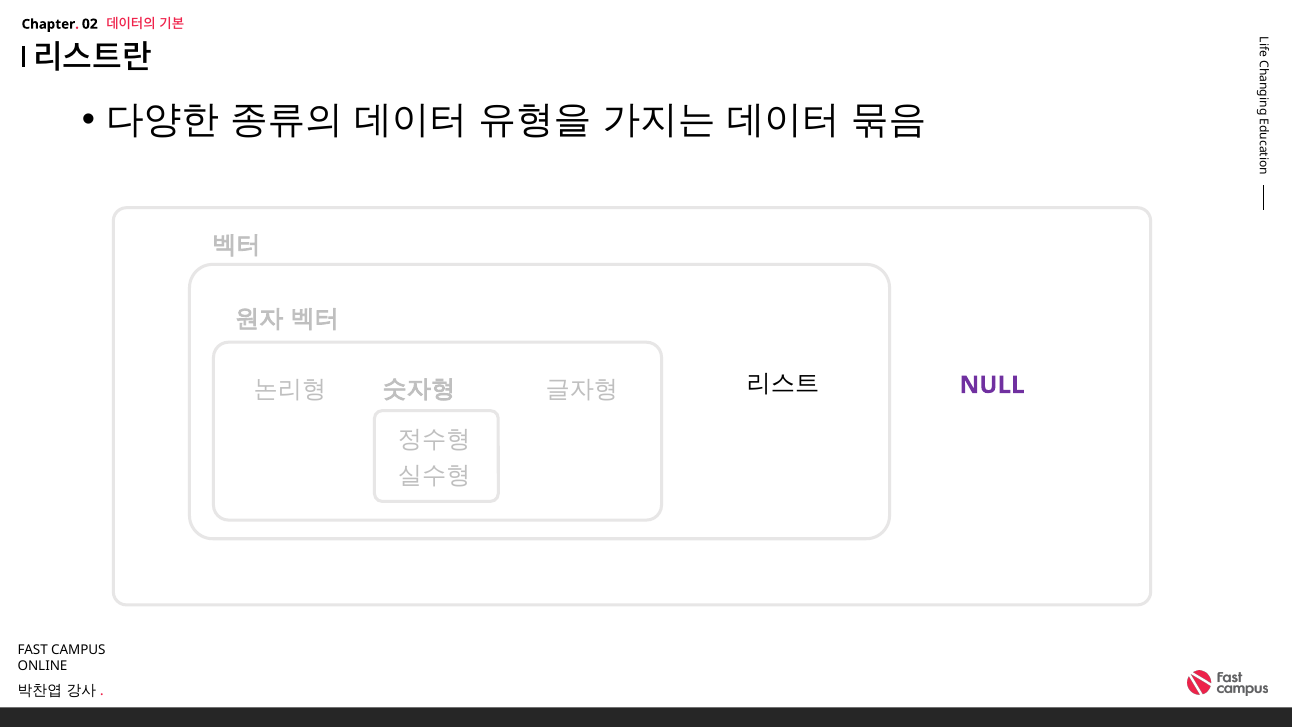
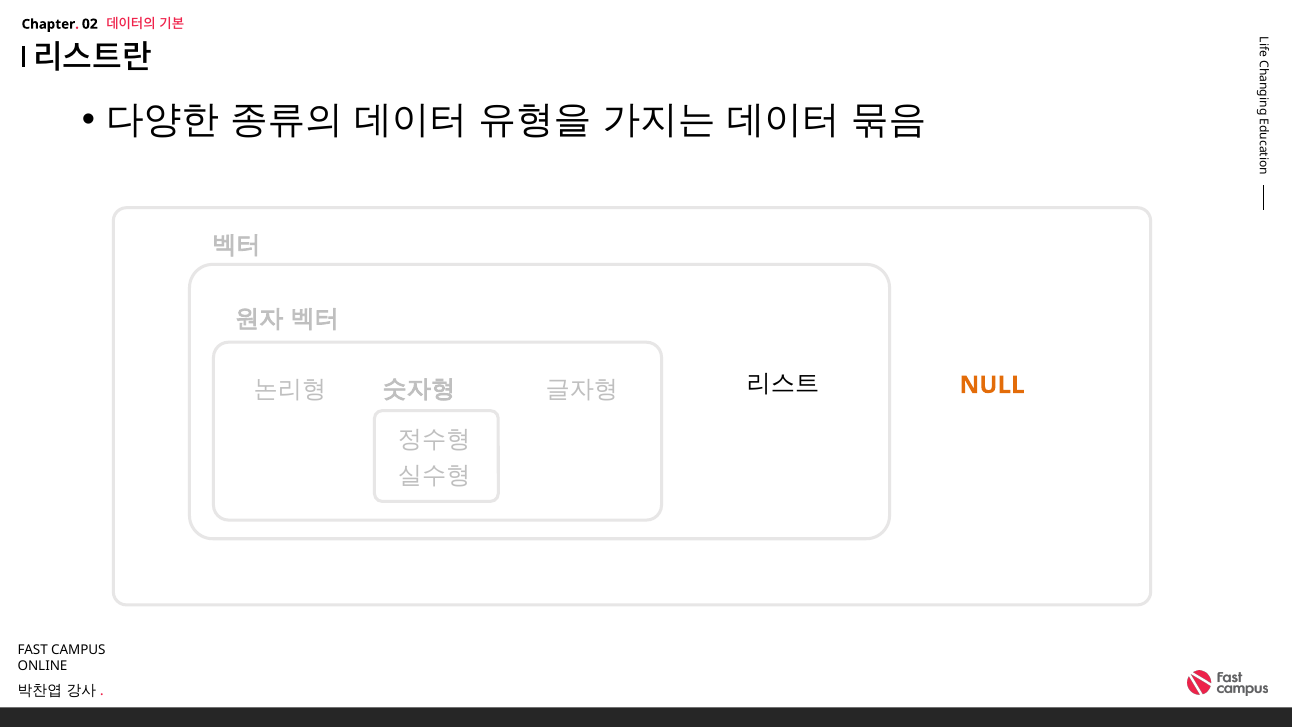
NULL colour: purple -> orange (992, 385)
